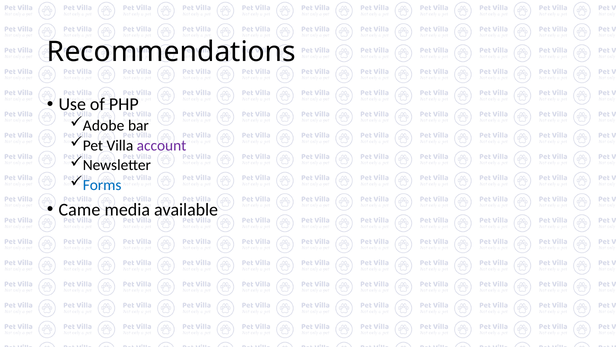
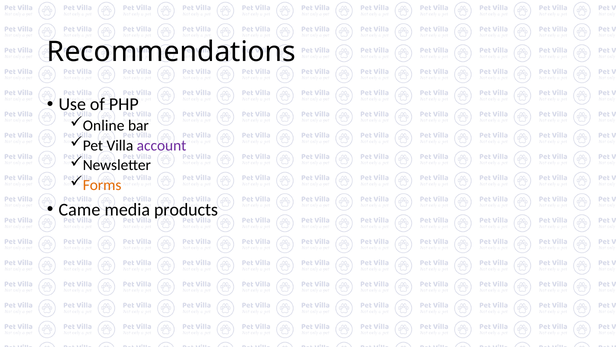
Adobe: Adobe -> Online (104, 125)
Forms colour: blue -> orange (102, 185)
available: available -> products (186, 209)
